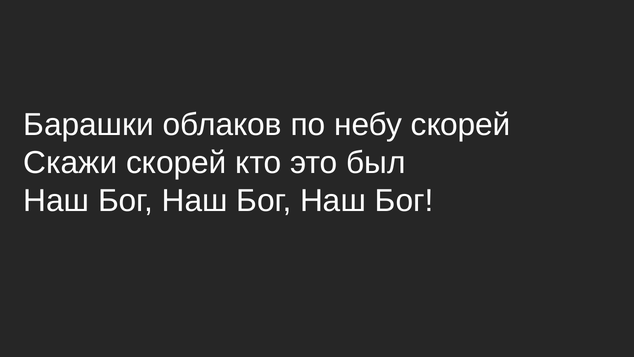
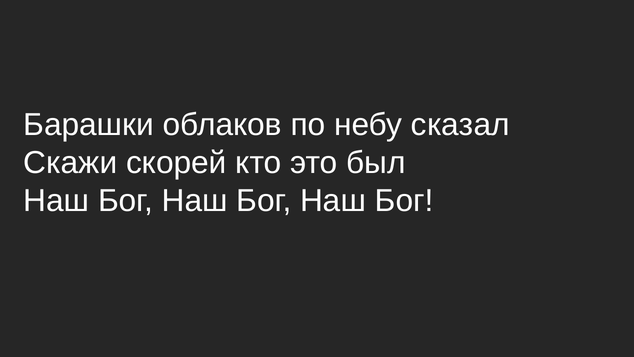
небу скорей: скорей -> сказал (460, 125)
